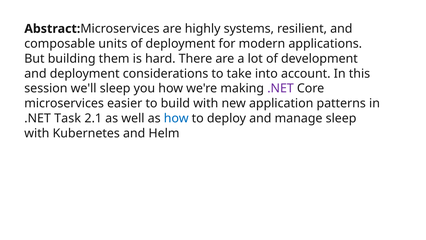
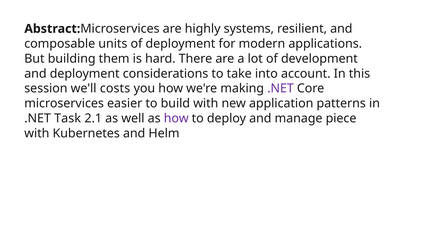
we'll sleep: sleep -> costs (115, 88)
how colour: blue -> purple (176, 118)
manage sleep: sleep -> piece (341, 118)
